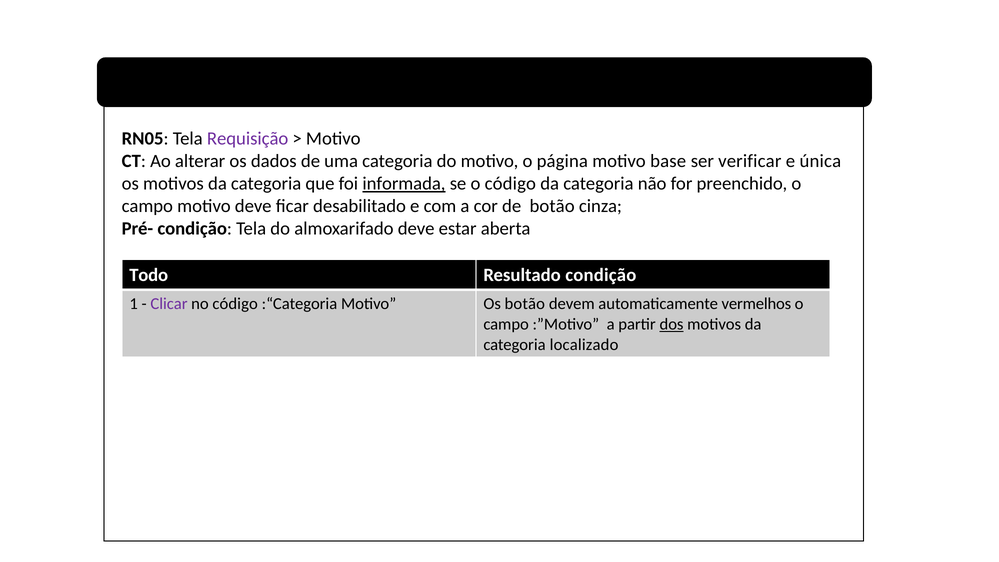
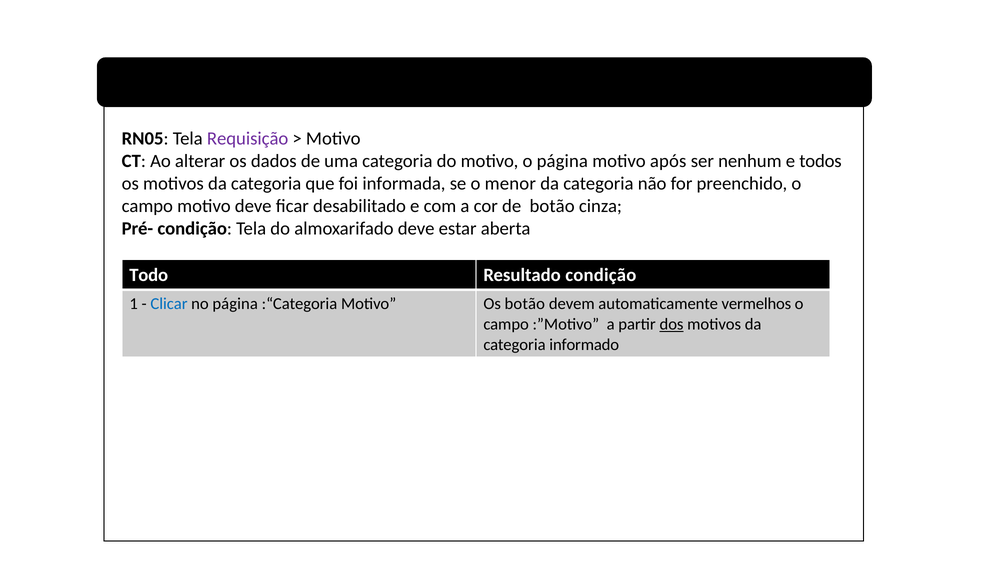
base: base -> após (668, 161)
verificar: verificar -> nenhum (750, 161)
única: única -> todos (820, 161)
informada underline: present -> none (404, 184)
o código: código -> menor (510, 184)
Clicar colour: purple -> blue (169, 304)
no código: código -> página (235, 304)
localizado: localizado -> informado (584, 345)
